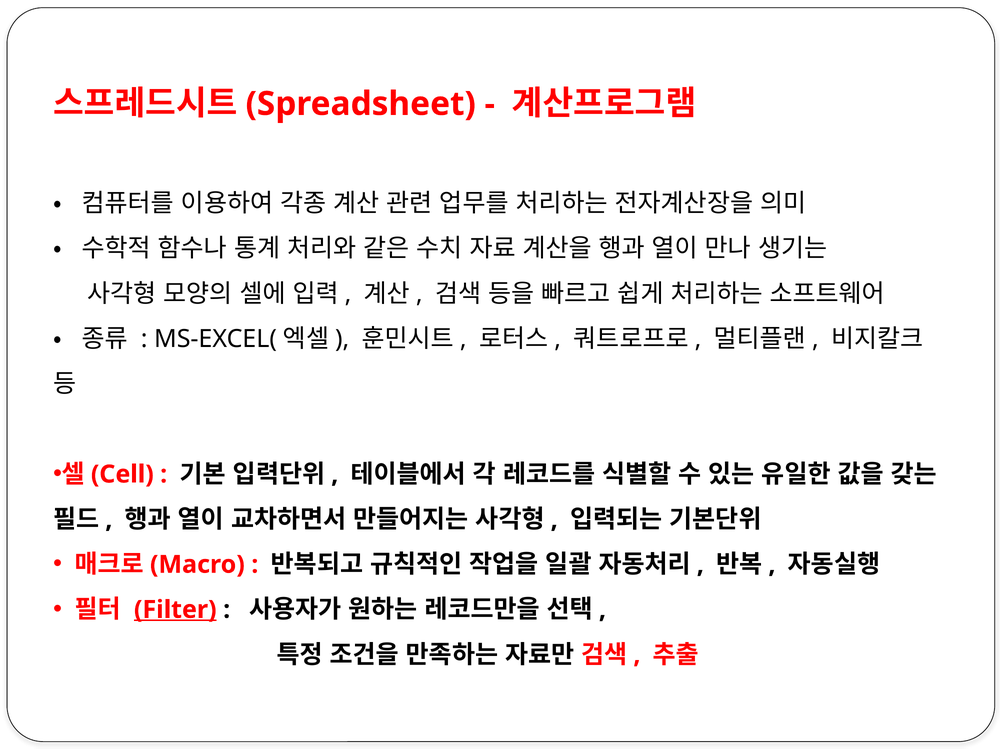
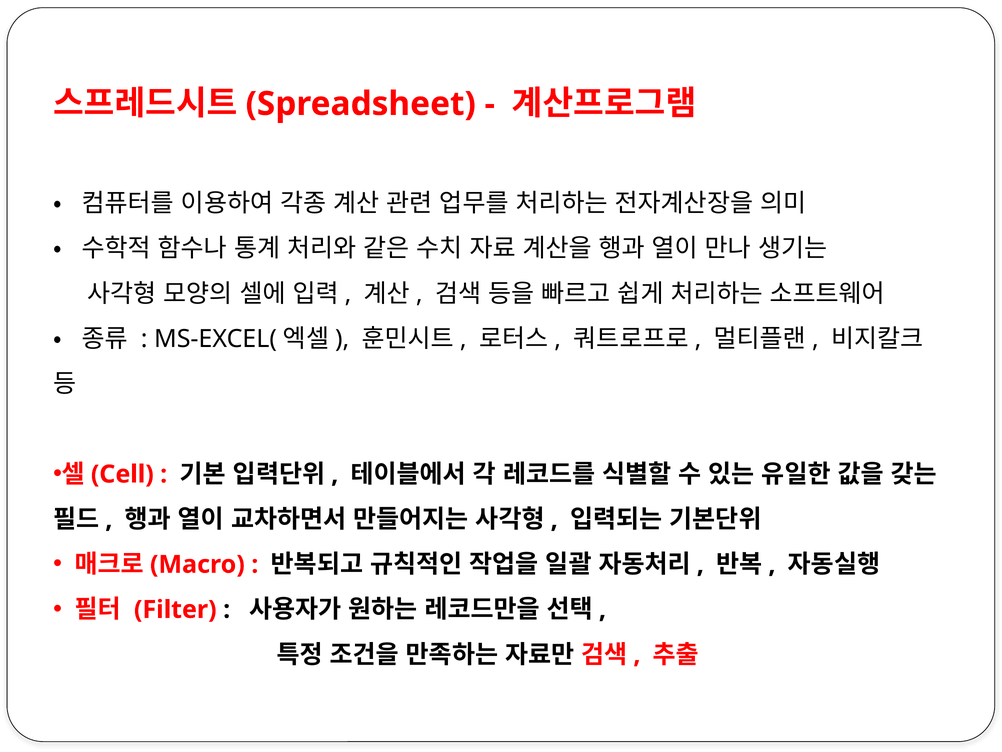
Filter underline: present -> none (175, 609)
